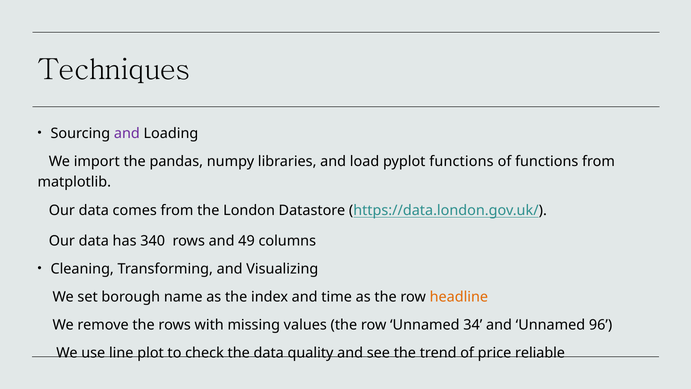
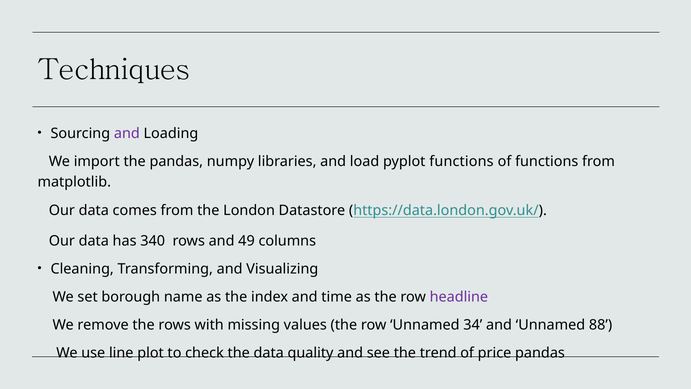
headline colour: orange -> purple (459, 297)
96: 96 -> 88 (601, 325)
price reliable: reliable -> pandas (540, 352)
